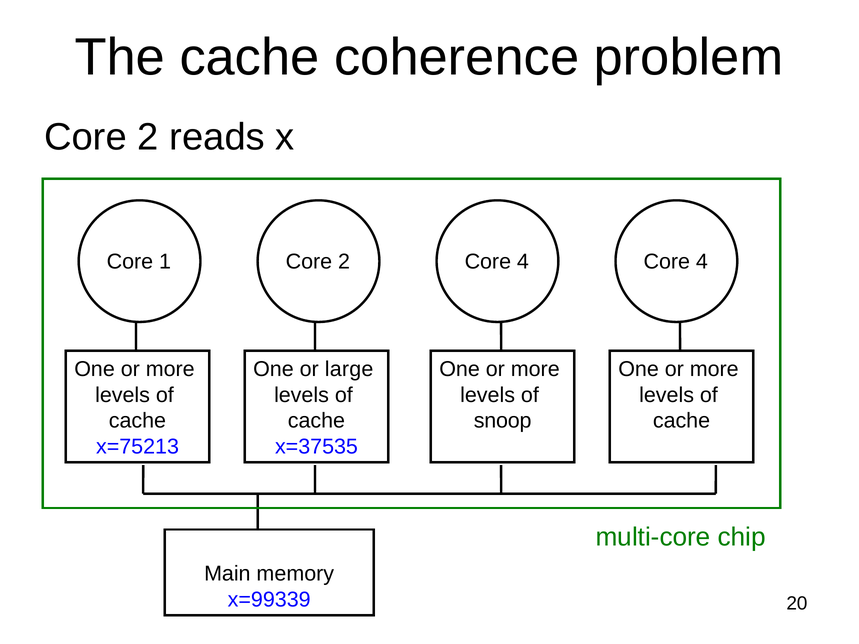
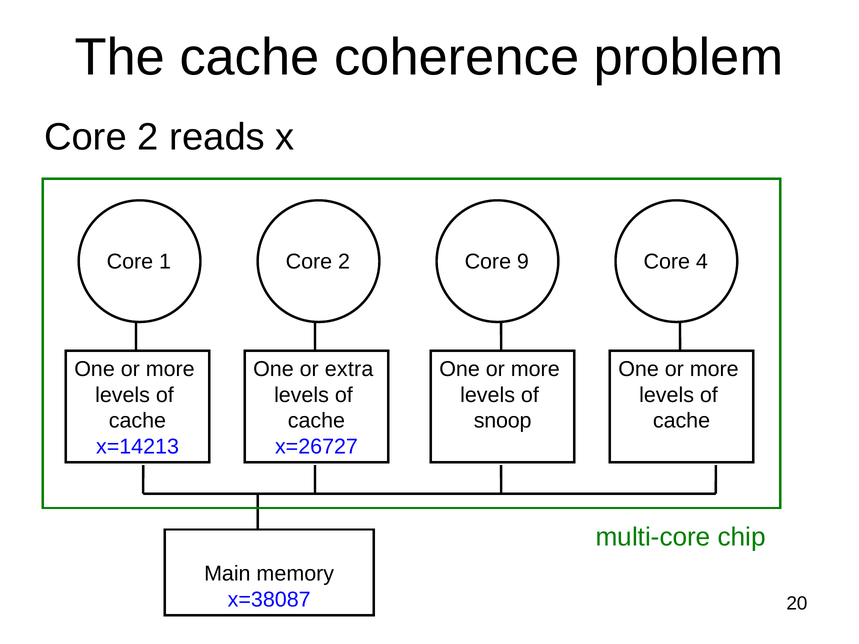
2 Core 4: 4 -> 9 (523, 262)
large: large -> extra (349, 369)
x=75213: x=75213 -> x=14213 (138, 447)
x=37535: x=37535 -> x=26727 (316, 447)
x=99339: x=99339 -> x=38087 (269, 600)
